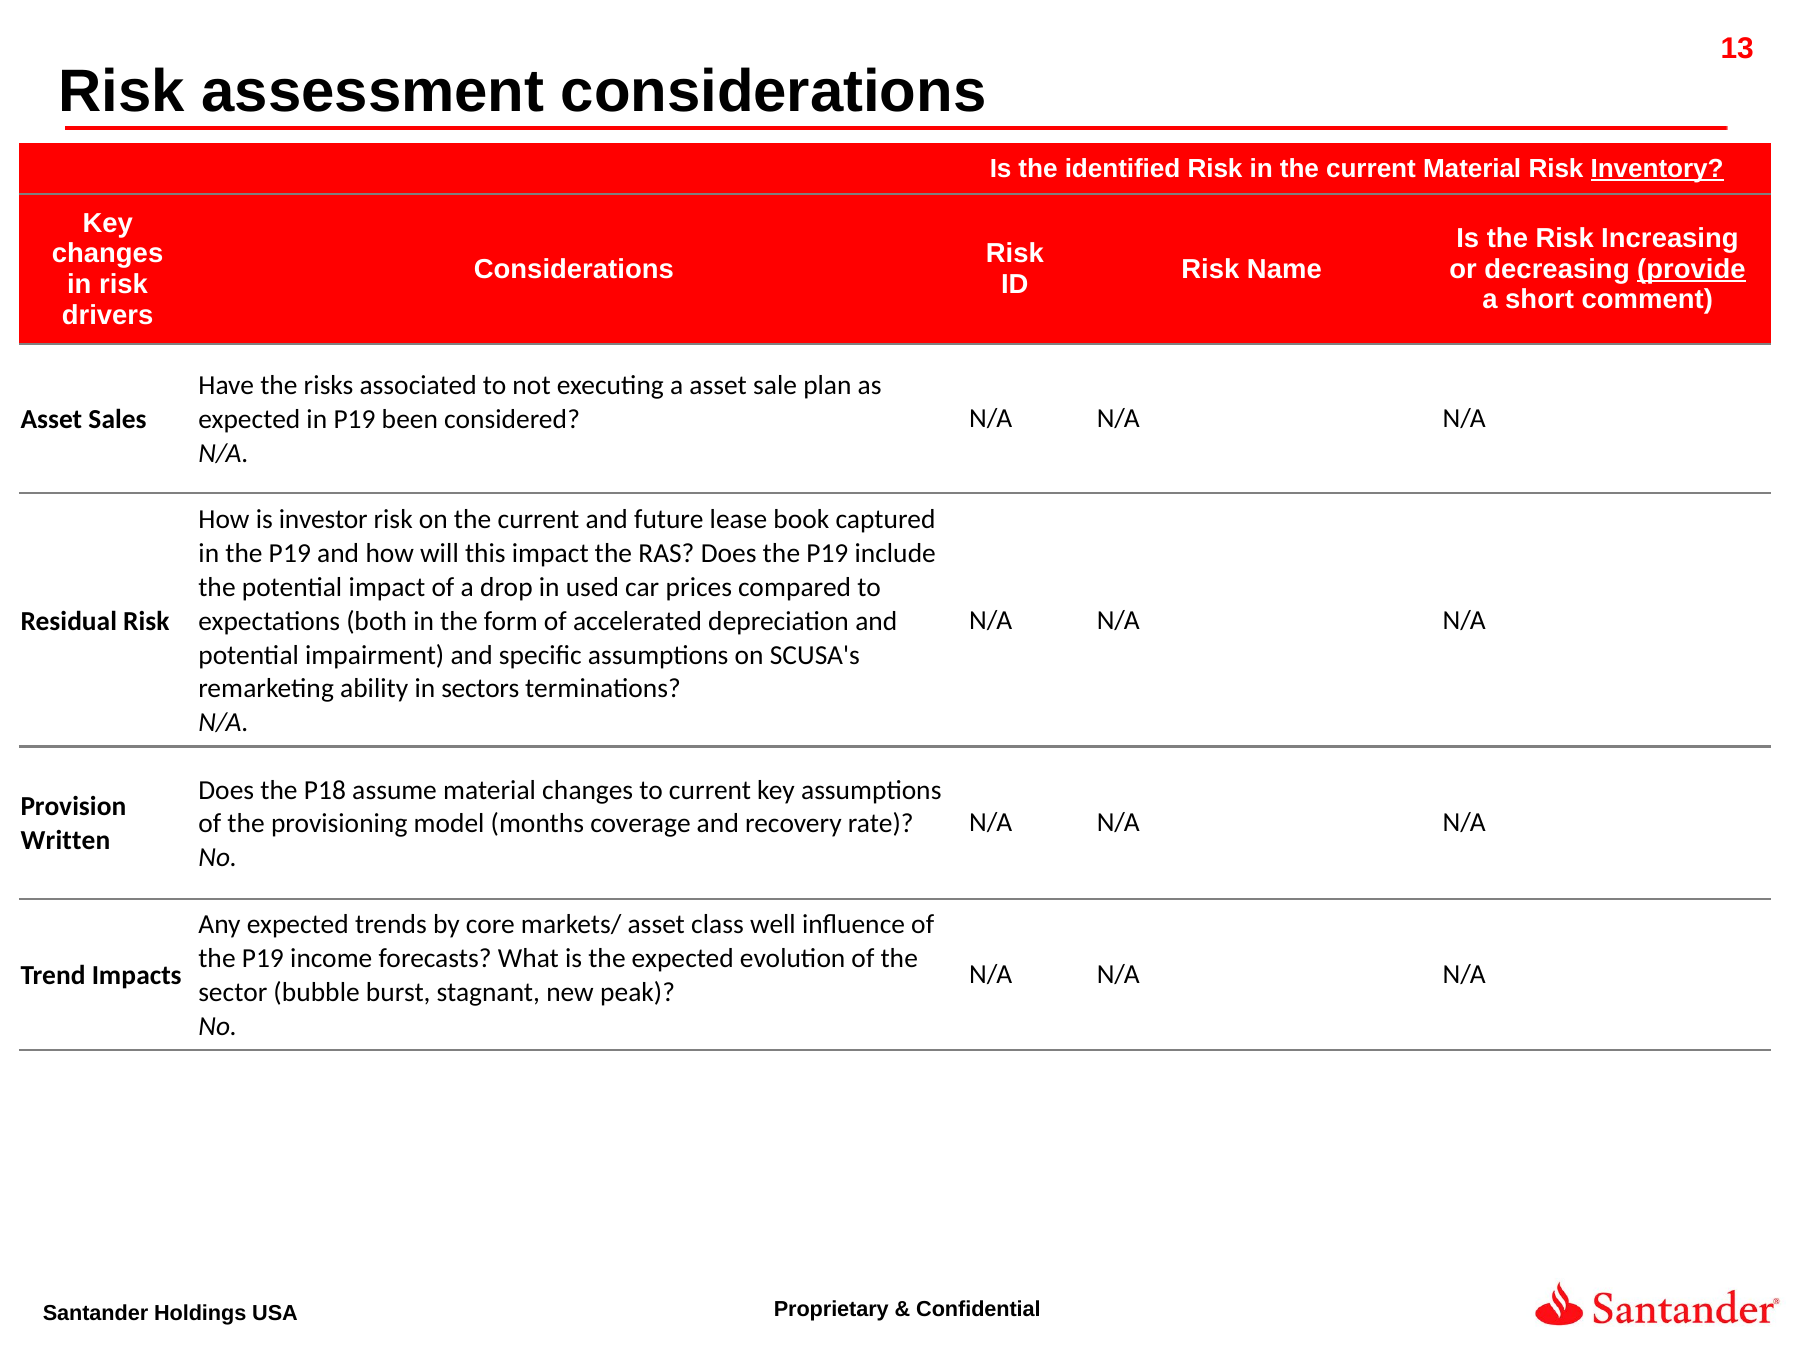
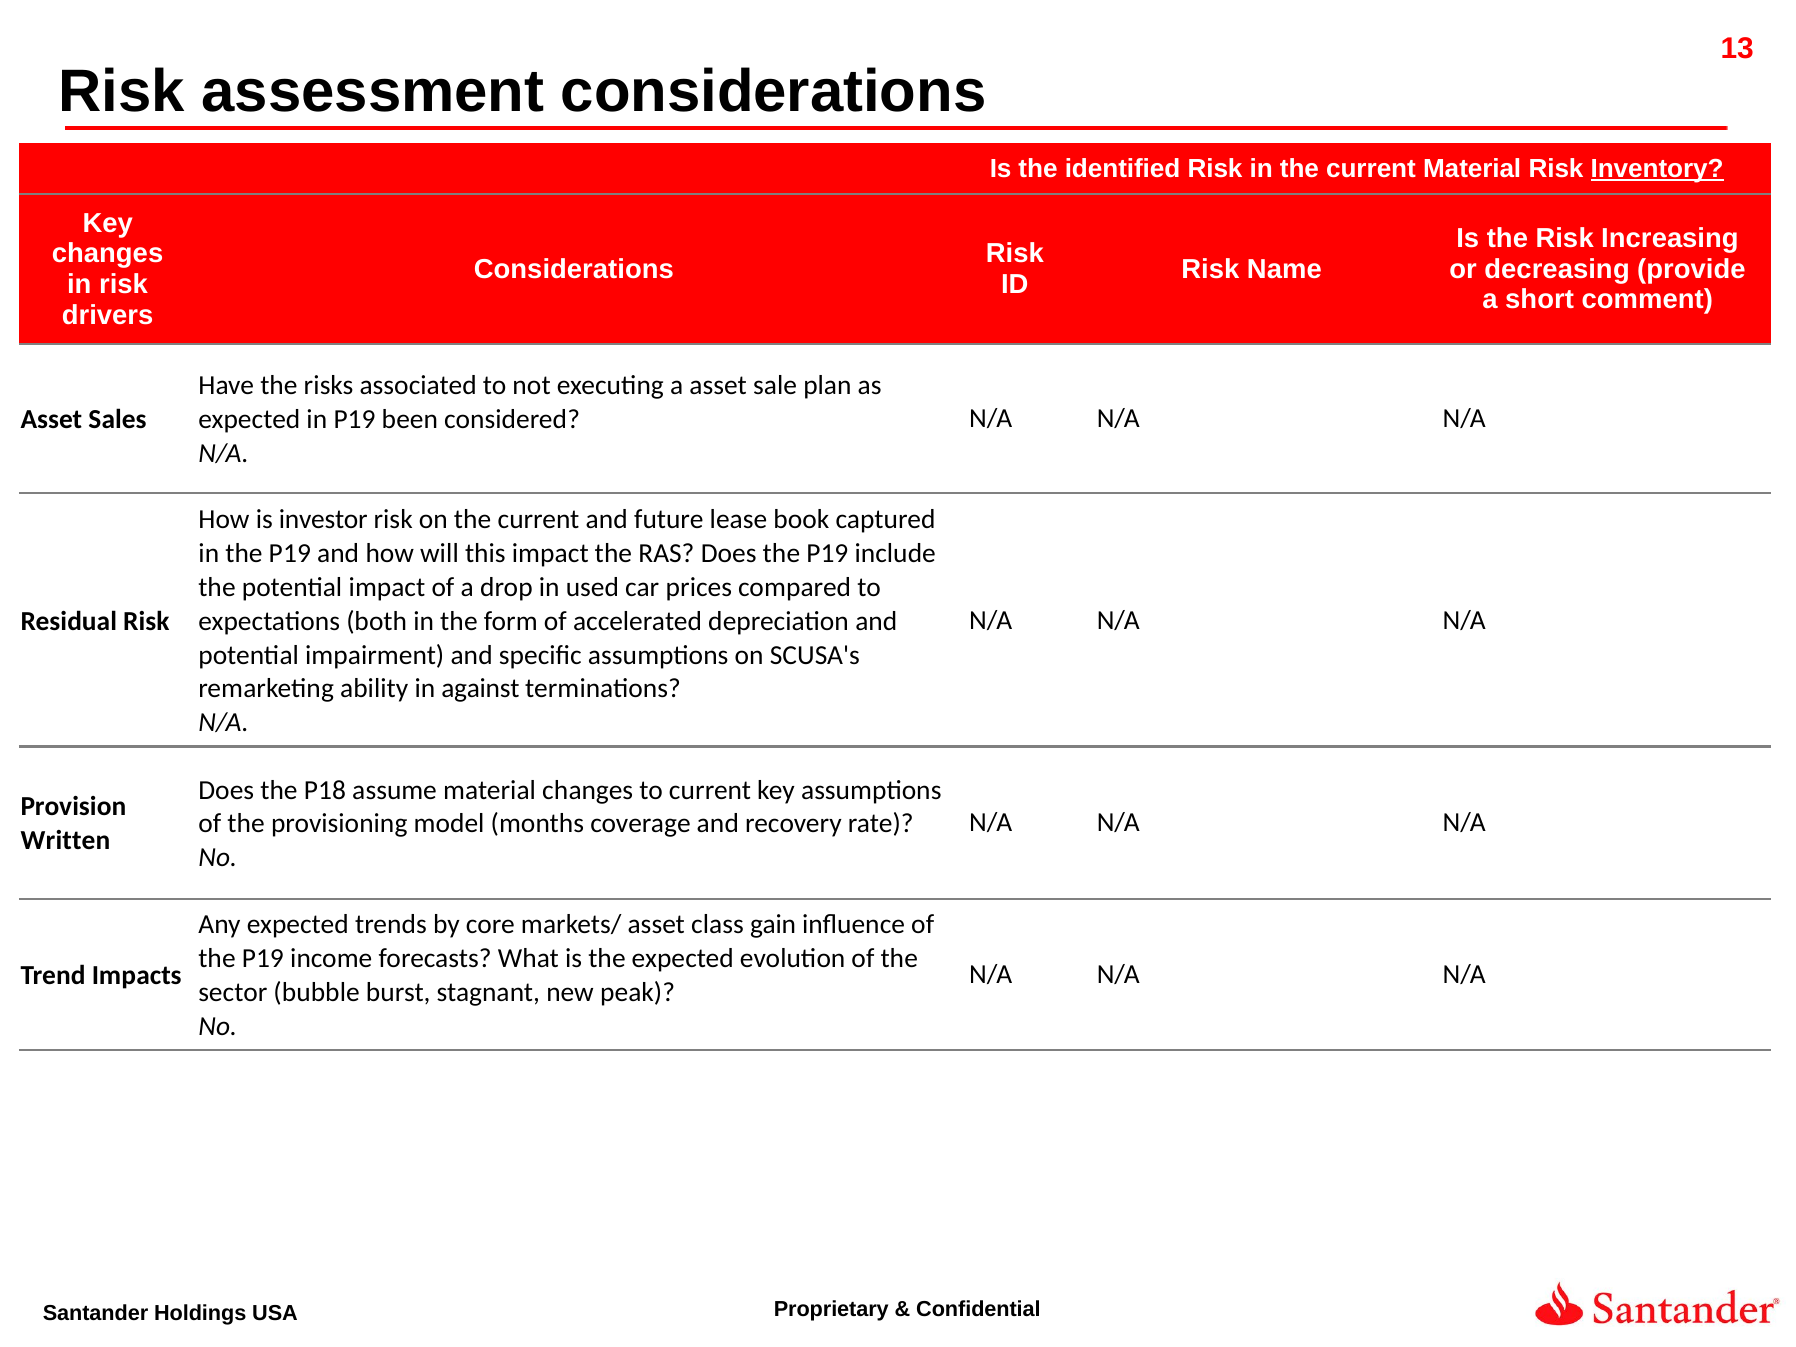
provide underline: present -> none (1691, 269)
sectors: sectors -> against (480, 689)
well: well -> gain (773, 925)
